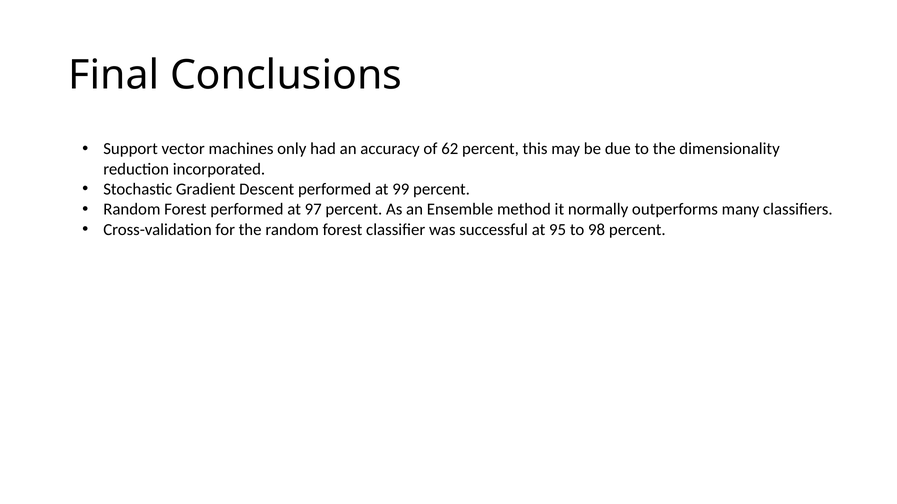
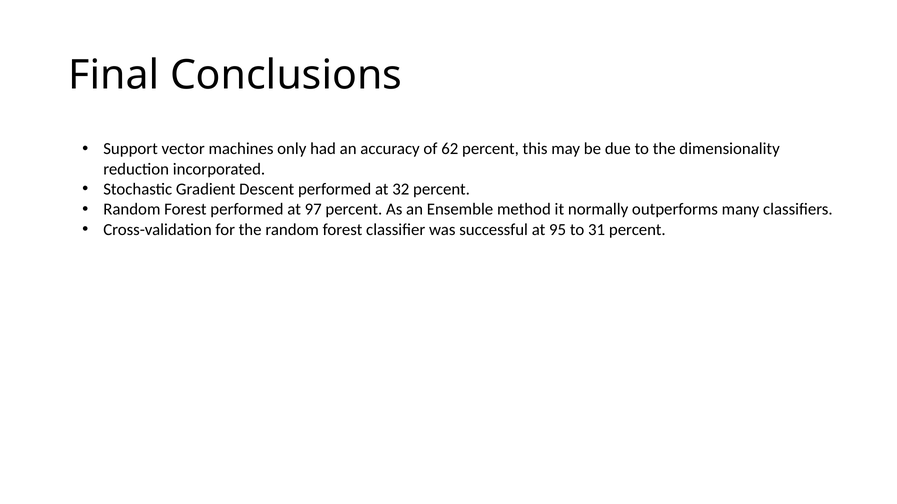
99: 99 -> 32 (401, 189)
98: 98 -> 31 (597, 230)
